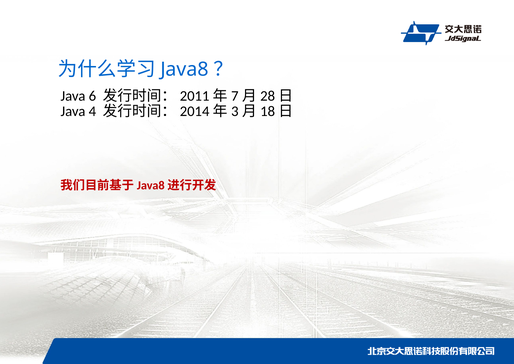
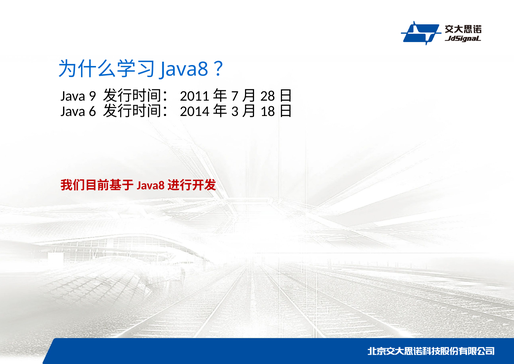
6: 6 -> 9 (92, 96)
4: 4 -> 6 (92, 111)
